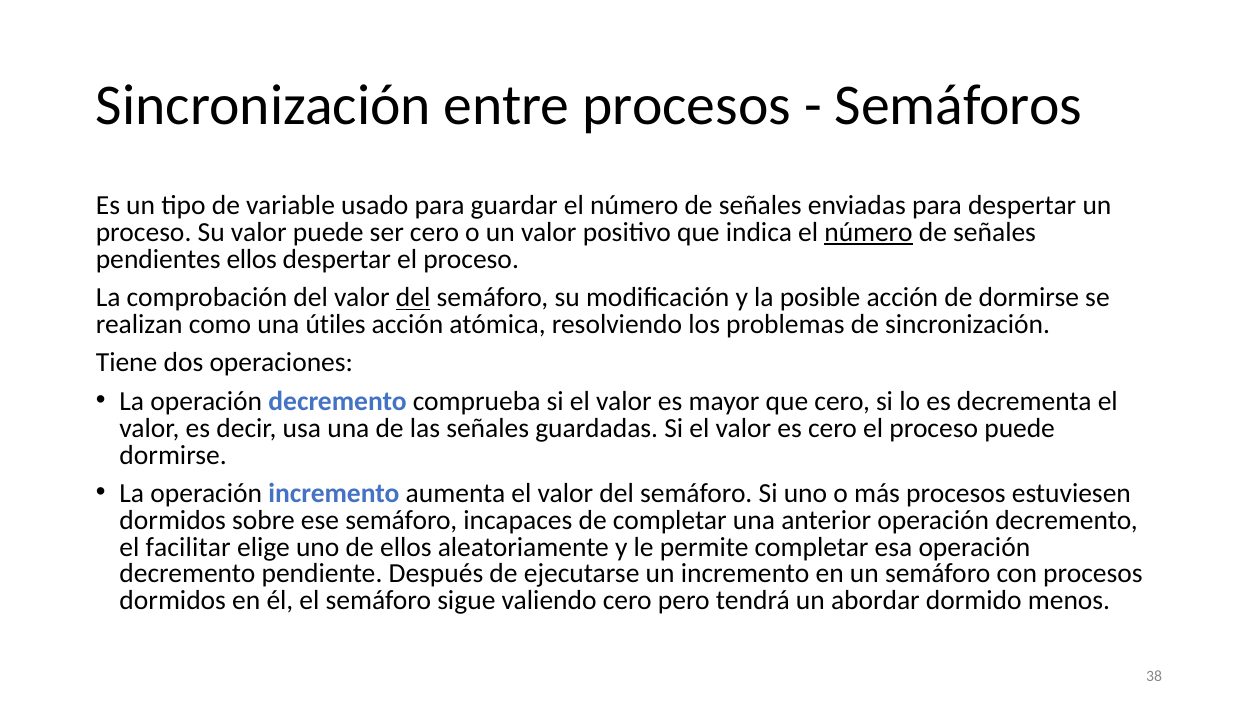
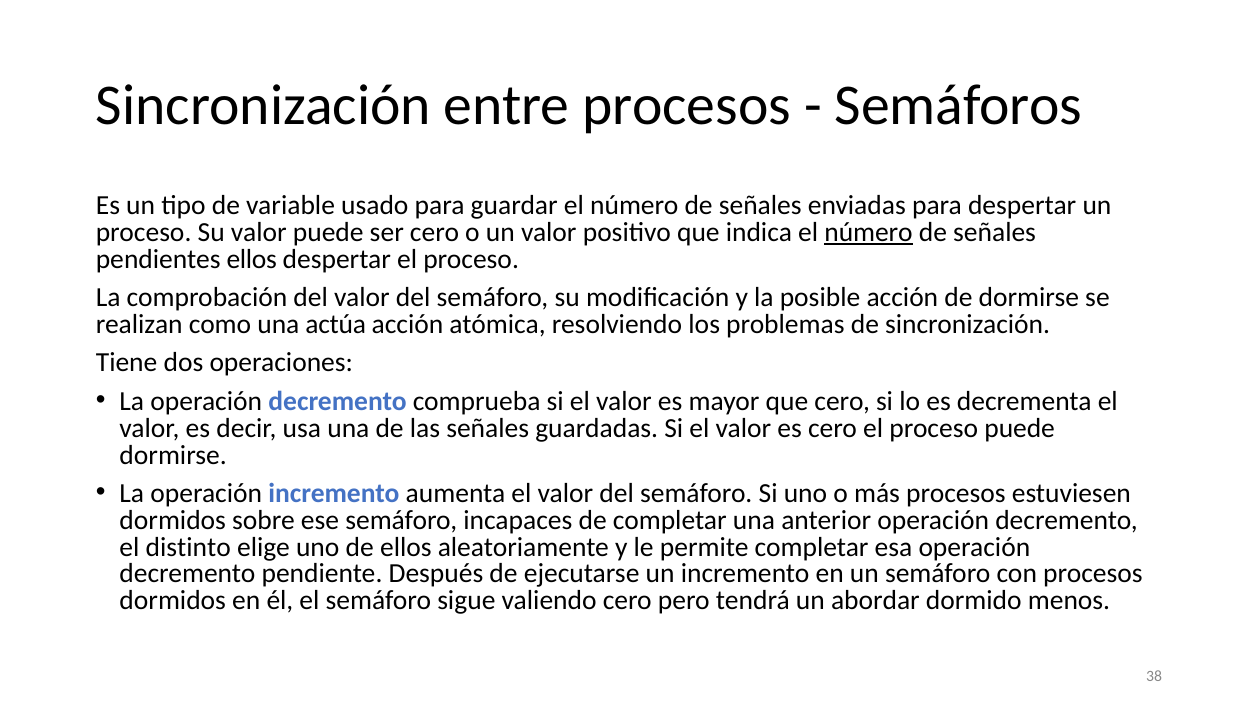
del underline: present -> none (413, 297)
útiles: útiles -> actúa (336, 324)
facilitar: facilitar -> distinto (188, 547)
